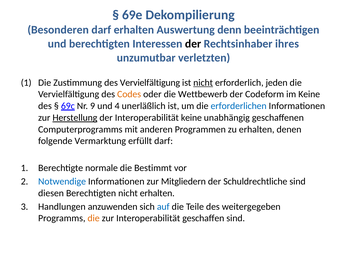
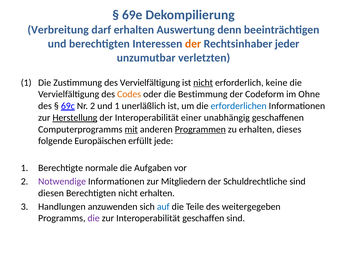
Besonderen: Besonderen -> Verbreitung (58, 30)
der colour: black -> orange (193, 44)
ihres: ihres -> jeder (287, 44)
jeden: jeden -> keine (277, 82)
Wettbewerb: Wettbewerb -> Bestimmung (203, 94)
im Keine: Keine -> Ohne (309, 94)
Nr 9: 9 -> 2 (93, 106)
und 4: 4 -> 1 (117, 106)
Interoperabilität keine: keine -> einer (191, 117)
mit underline: none -> present (131, 129)
Programmen underline: none -> present (200, 129)
denen: denen -> dieses (289, 129)
Vermarktung: Vermarktung -> Europäischen (100, 141)
erfüllt darf: darf -> jede (164, 141)
Bestimmt: Bestimmt -> Aufgaben (153, 168)
Notwendige colour: blue -> purple (62, 181)
die colour: orange -> purple (94, 218)
